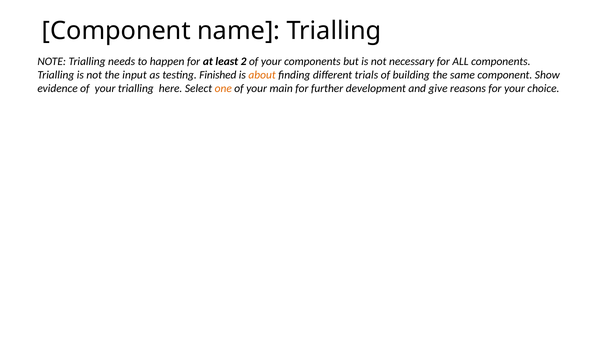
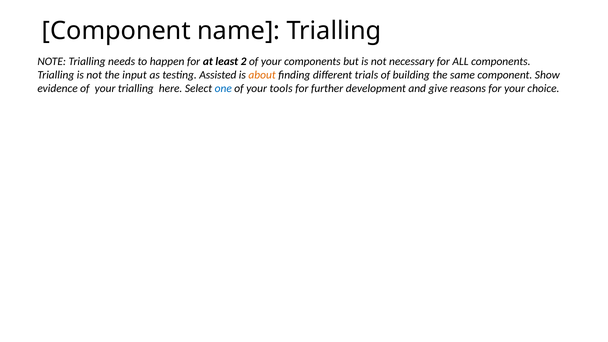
Finished: Finished -> Assisted (218, 75)
one colour: orange -> blue (223, 89)
main: main -> tools (281, 89)
